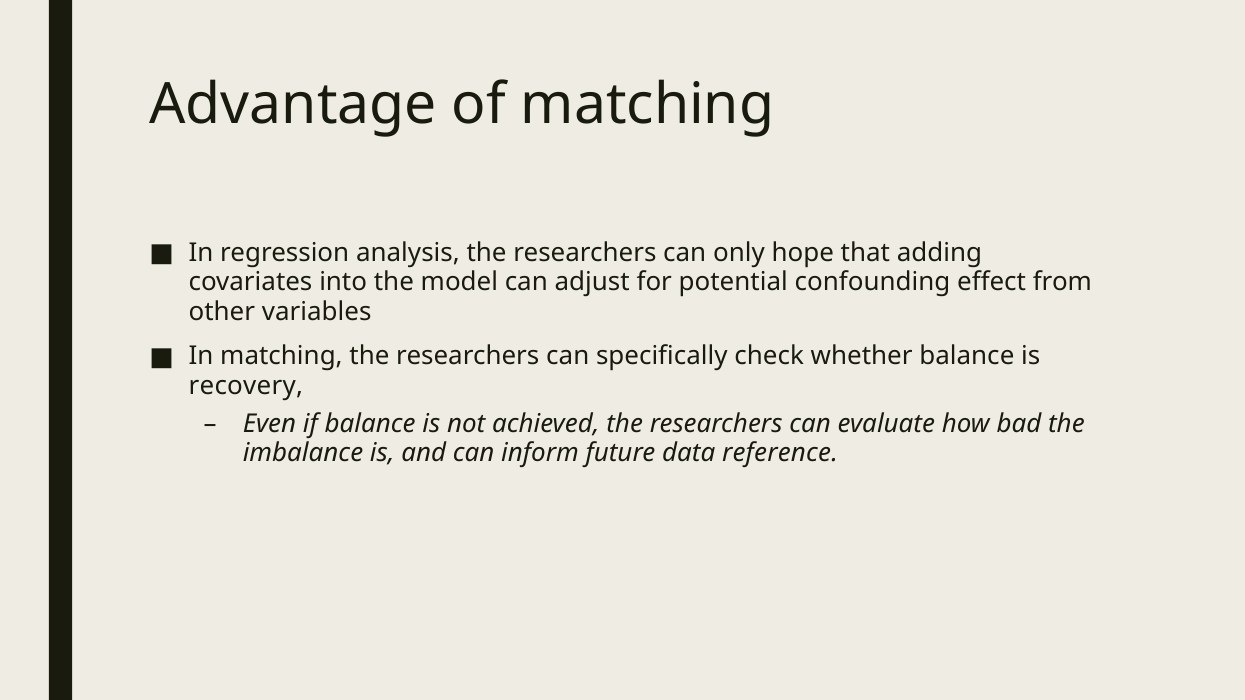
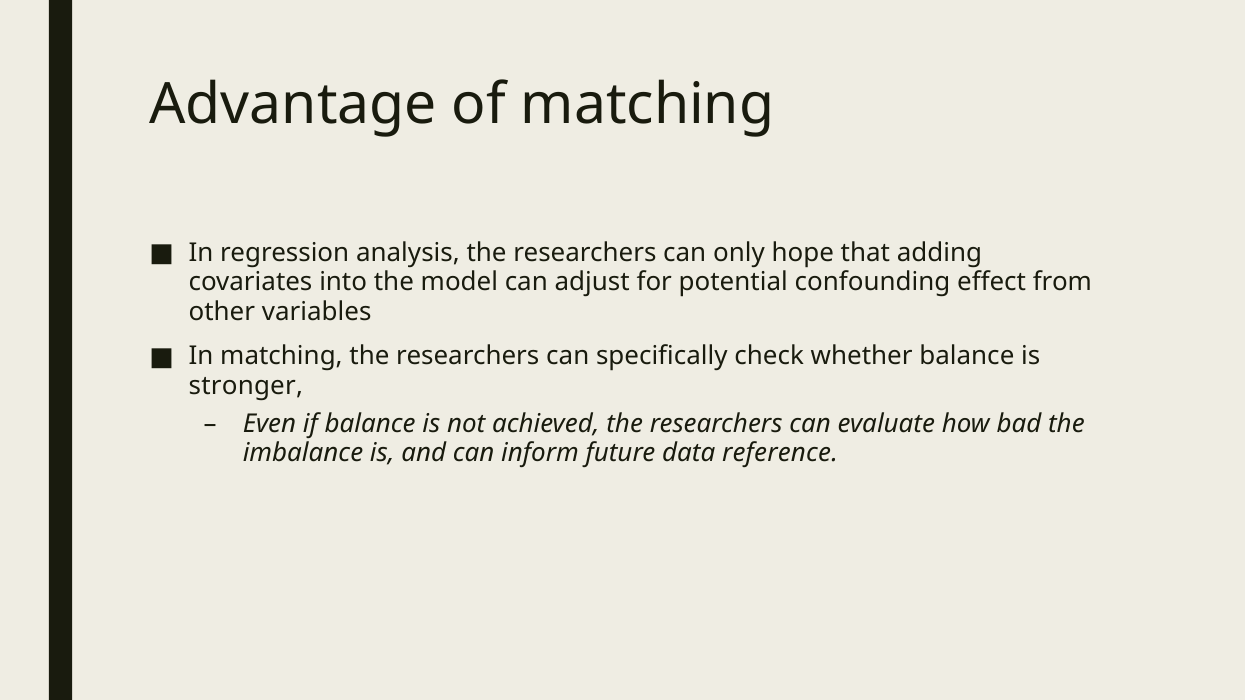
recovery: recovery -> stronger (246, 386)
